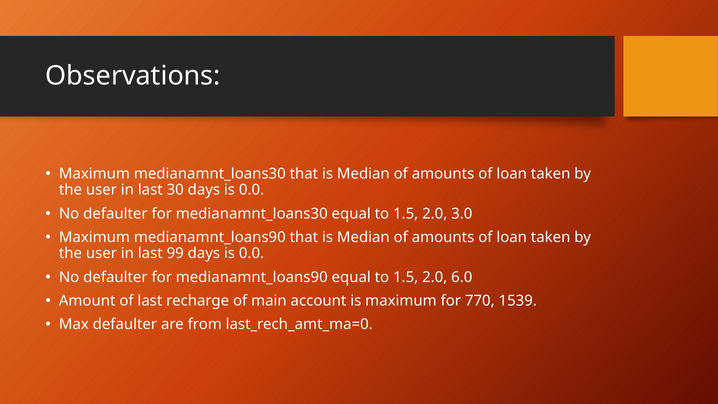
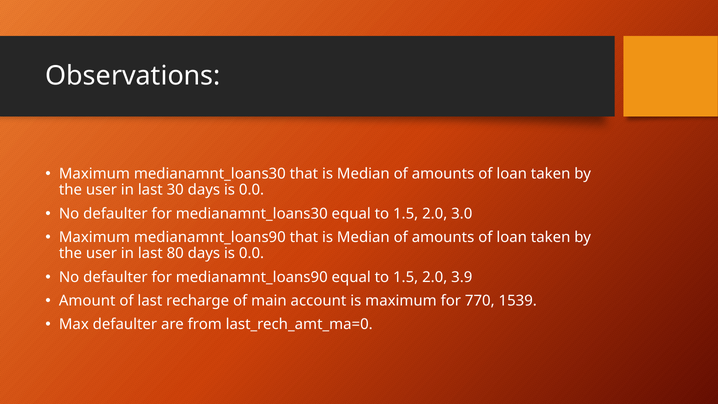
99: 99 -> 80 (175, 253)
6.0: 6.0 -> 3.9 (462, 277)
